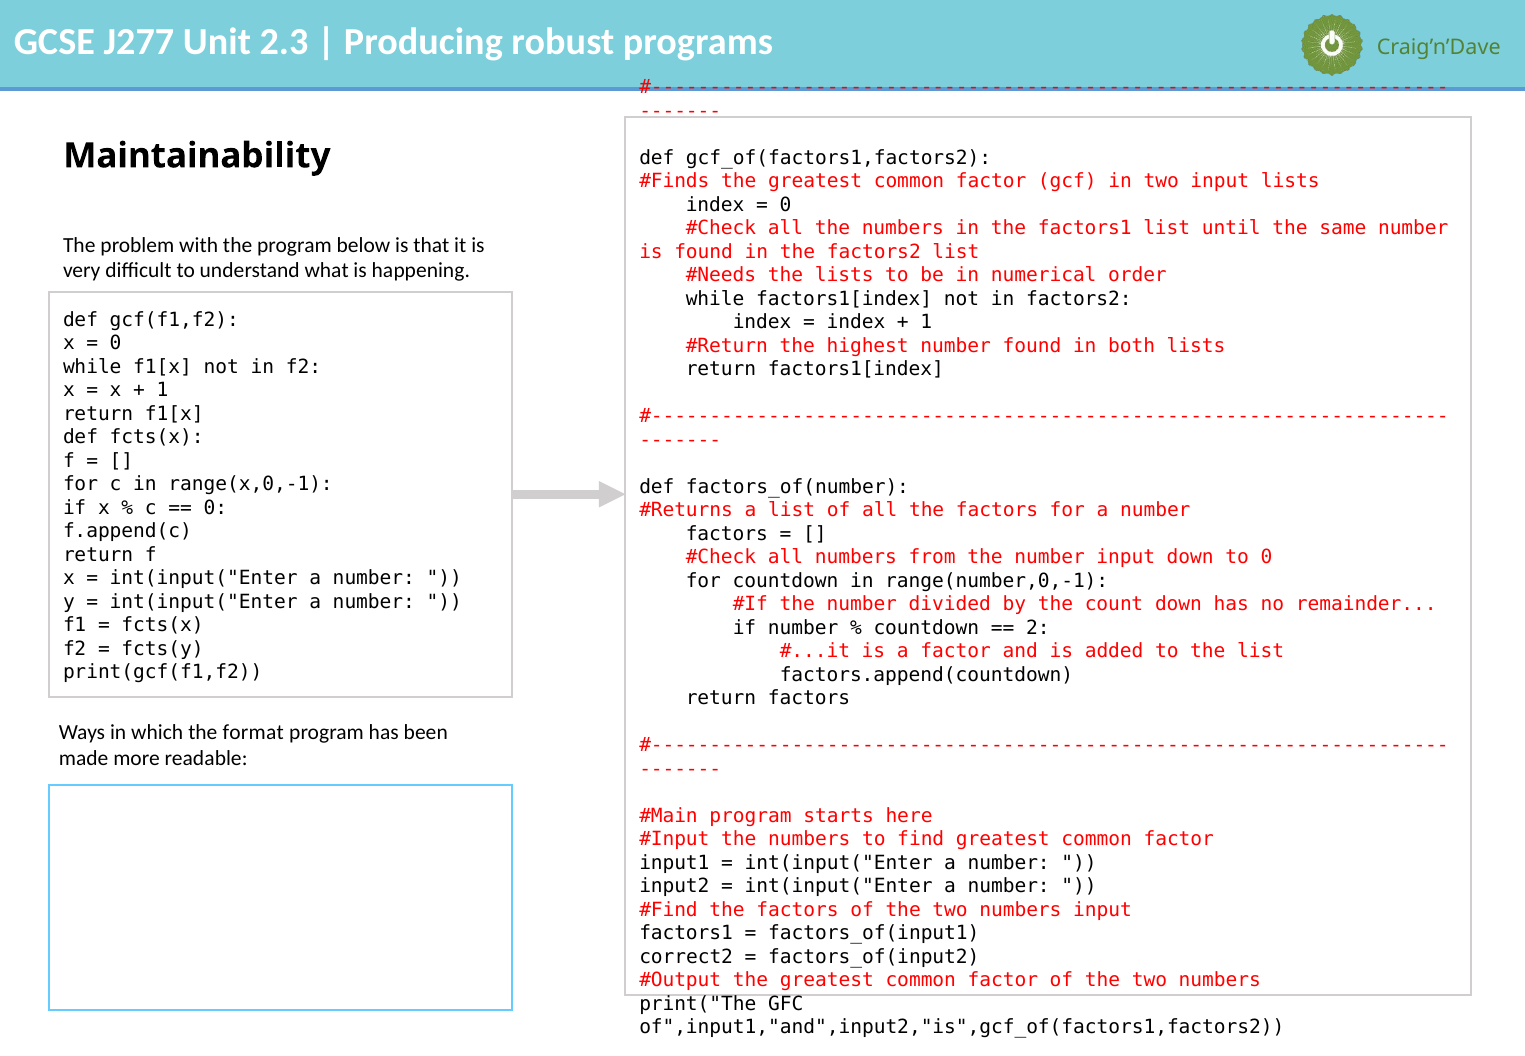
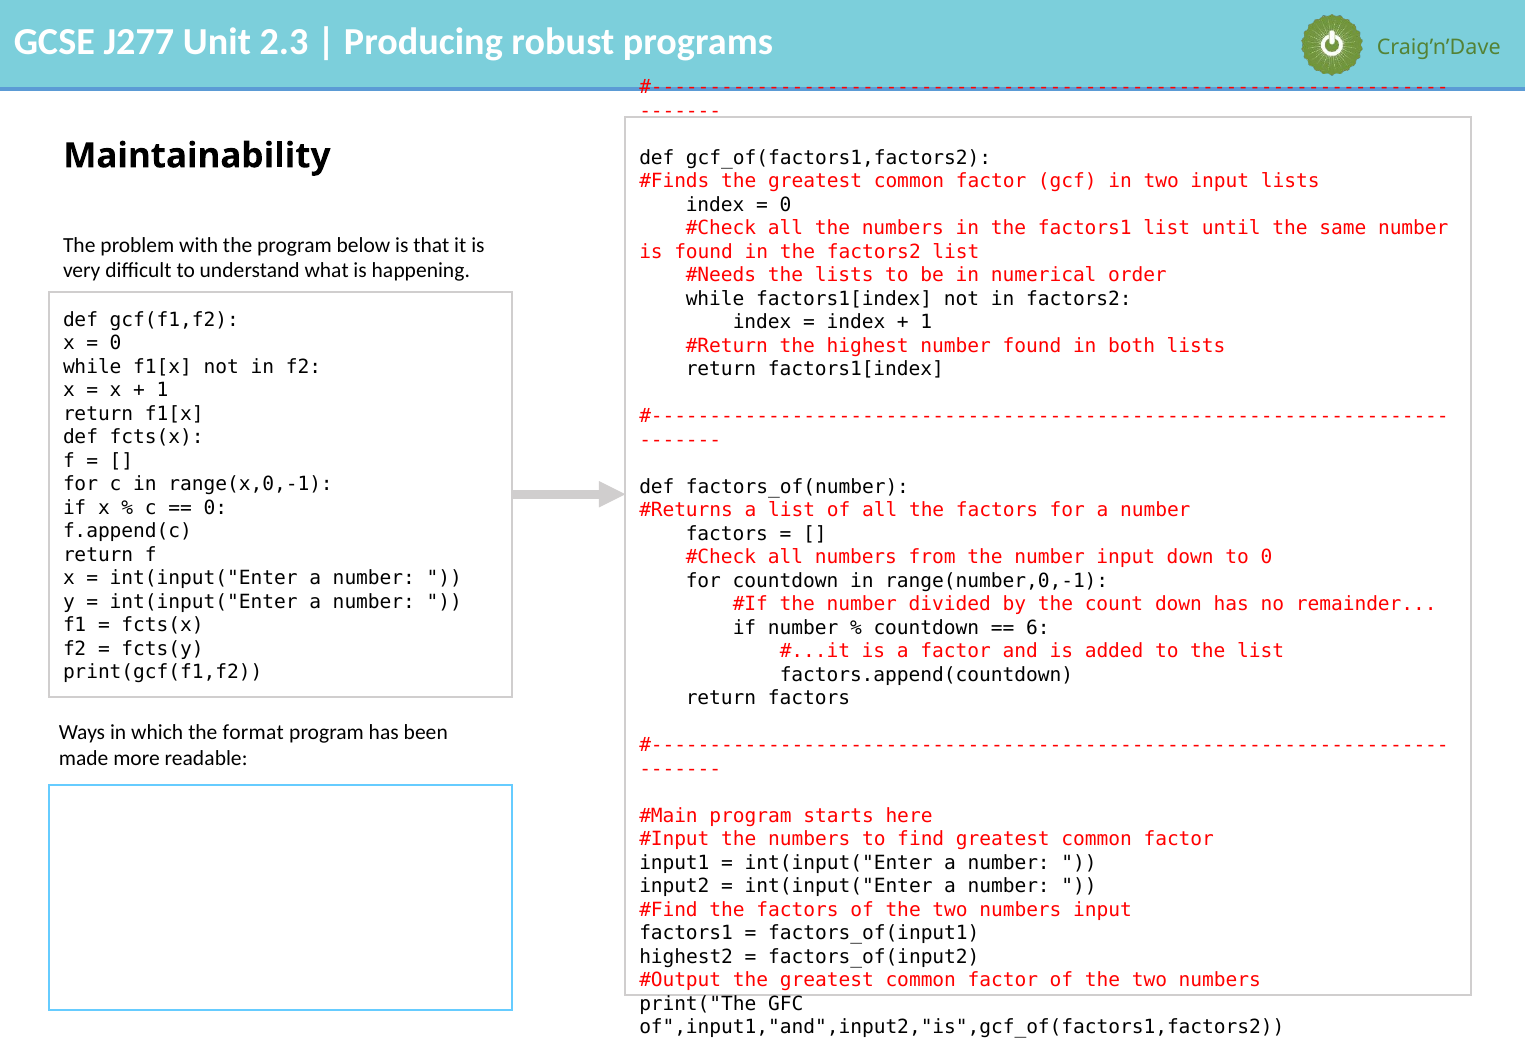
2: 2 -> 6 (1038, 628)
correct2: correct2 -> highest2 (686, 957)
